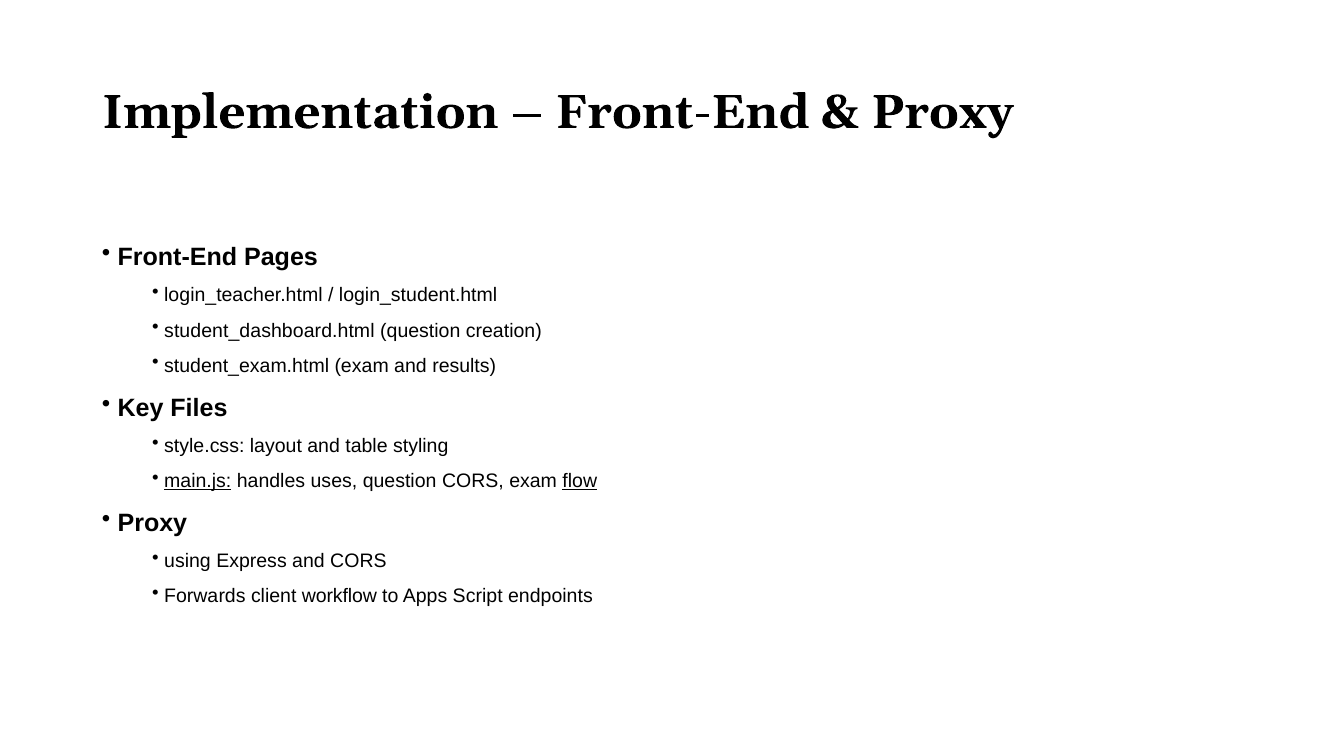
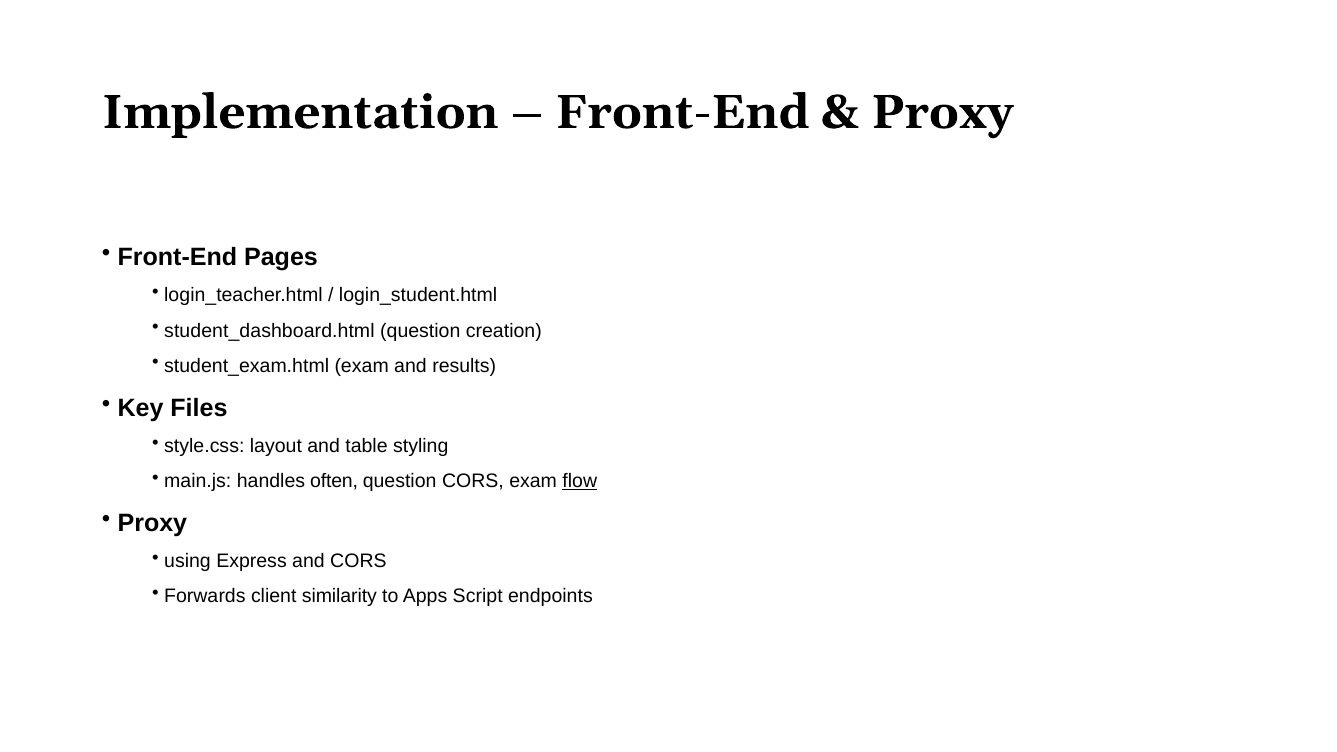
main.js underline: present -> none (198, 481)
uses: uses -> often (334, 481)
workflow: workflow -> similarity (339, 596)
